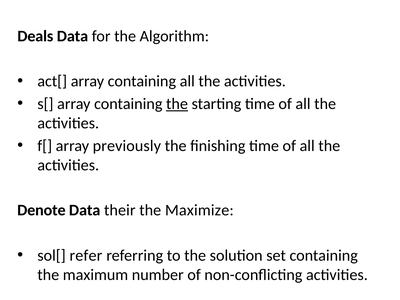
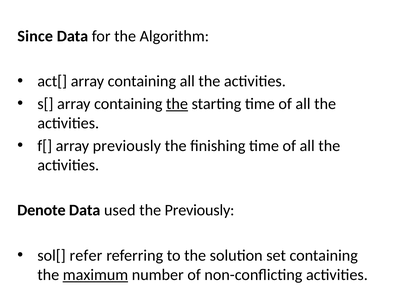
Deals: Deals -> Since (35, 36)
their: their -> used (120, 210)
the Maximize: Maximize -> Previously (200, 210)
maximum underline: none -> present (96, 275)
